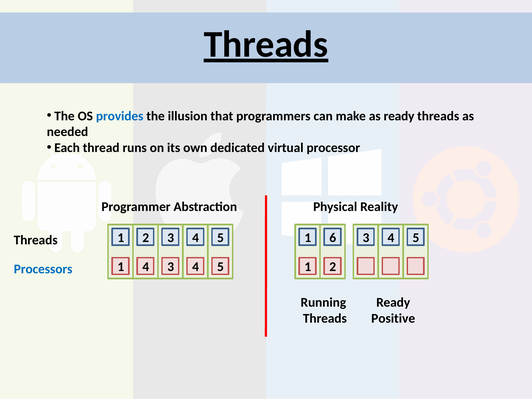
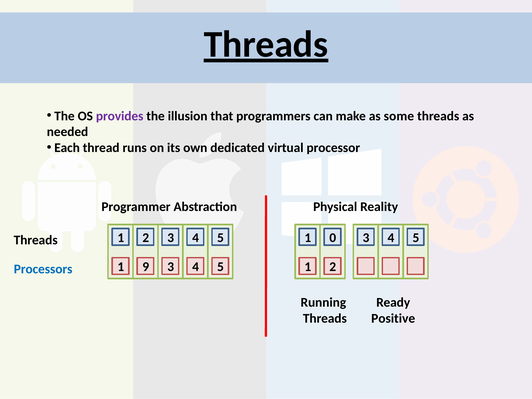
provides colour: blue -> purple (120, 116)
as ready: ready -> some (399, 116)
6: 6 -> 0 (333, 238)
1 4: 4 -> 9 (146, 267)
